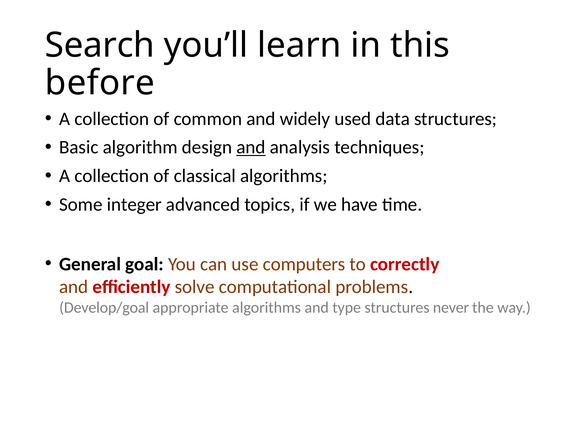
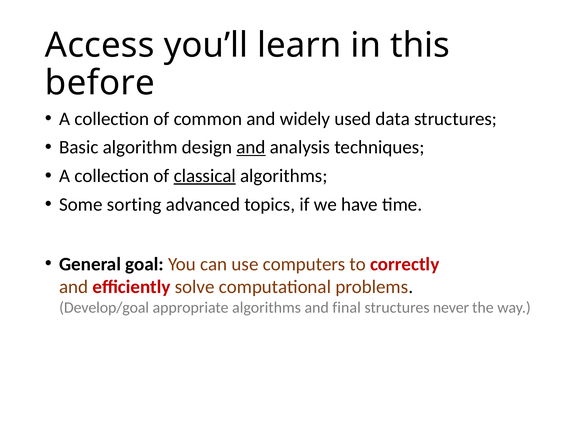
Search: Search -> Access (100, 45)
classical underline: none -> present (205, 176)
integer: integer -> sorting (134, 204)
type: type -> final (347, 307)
